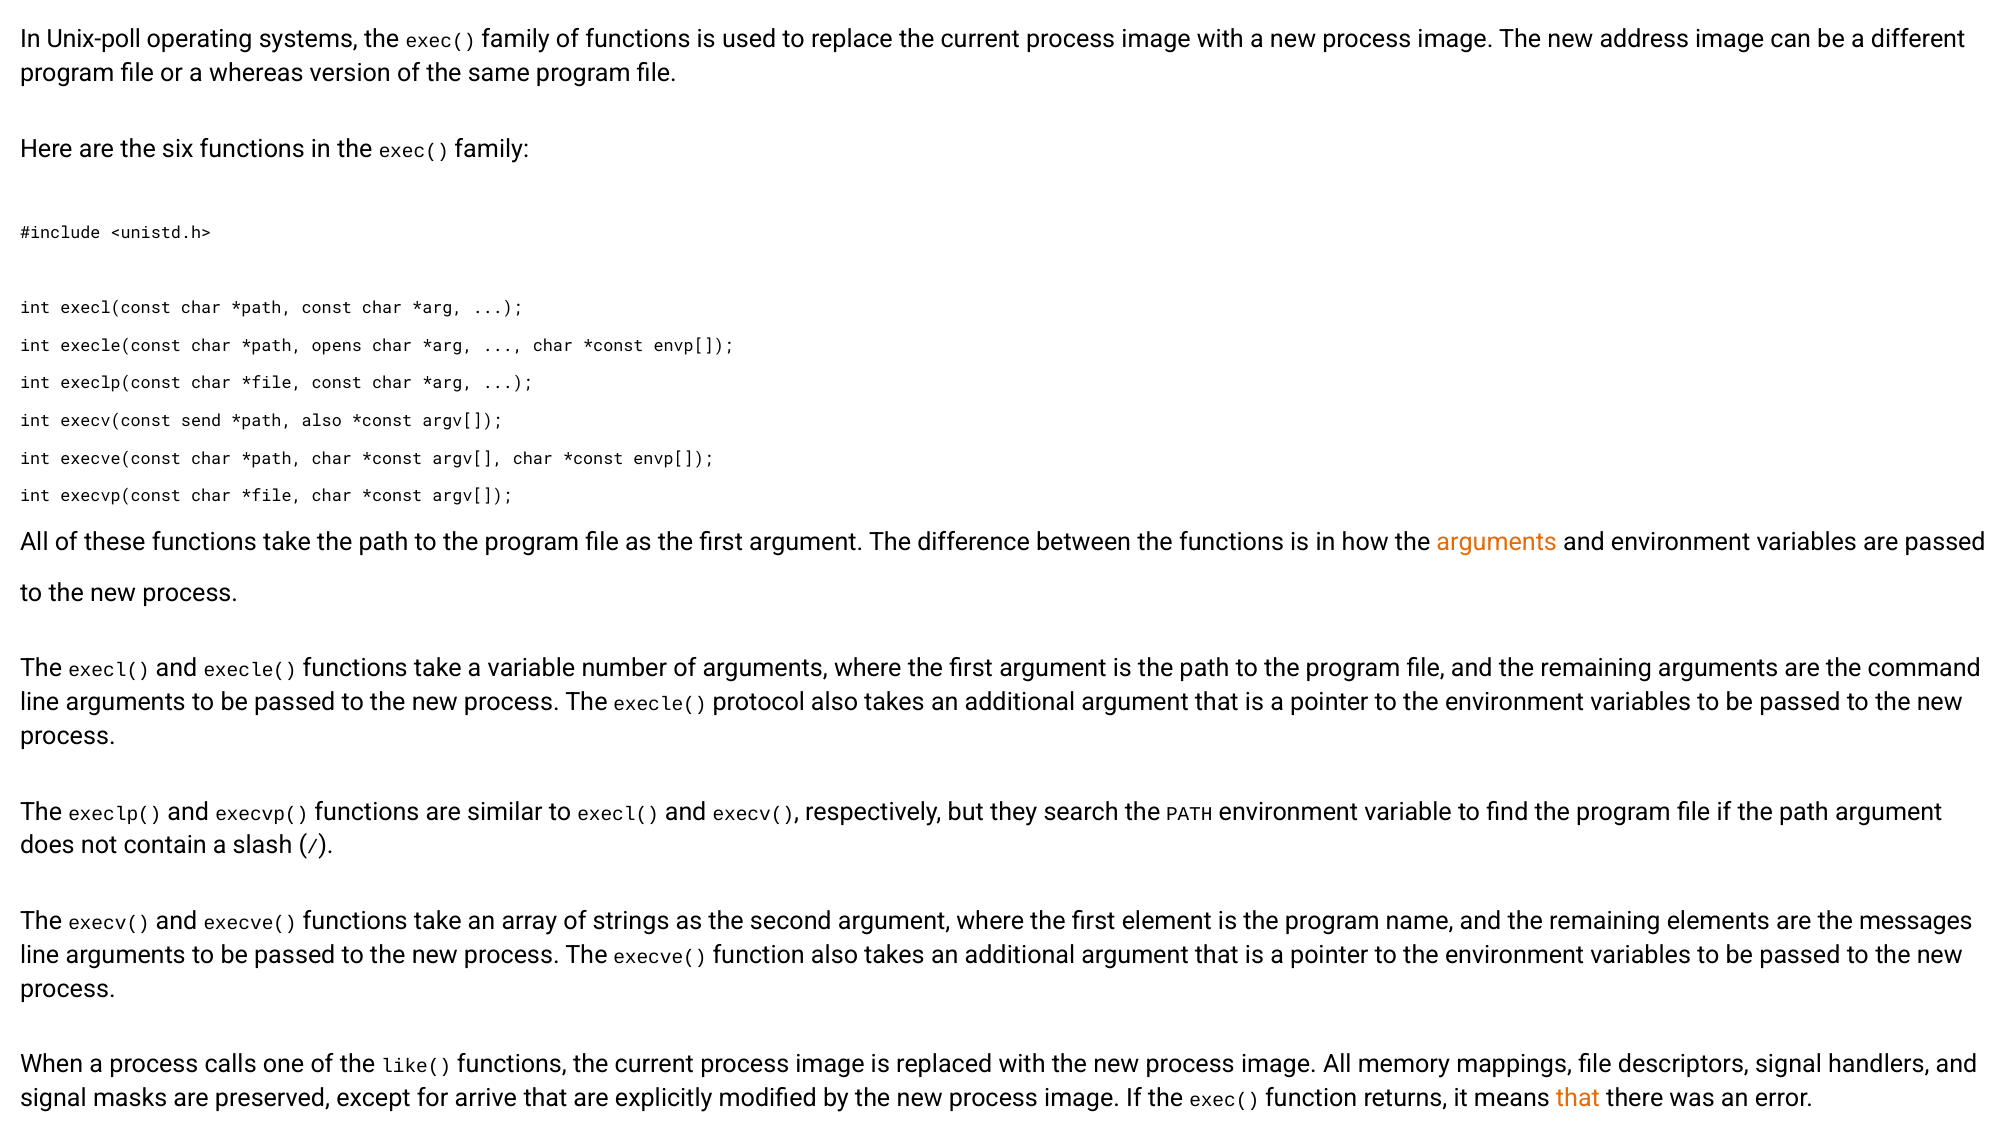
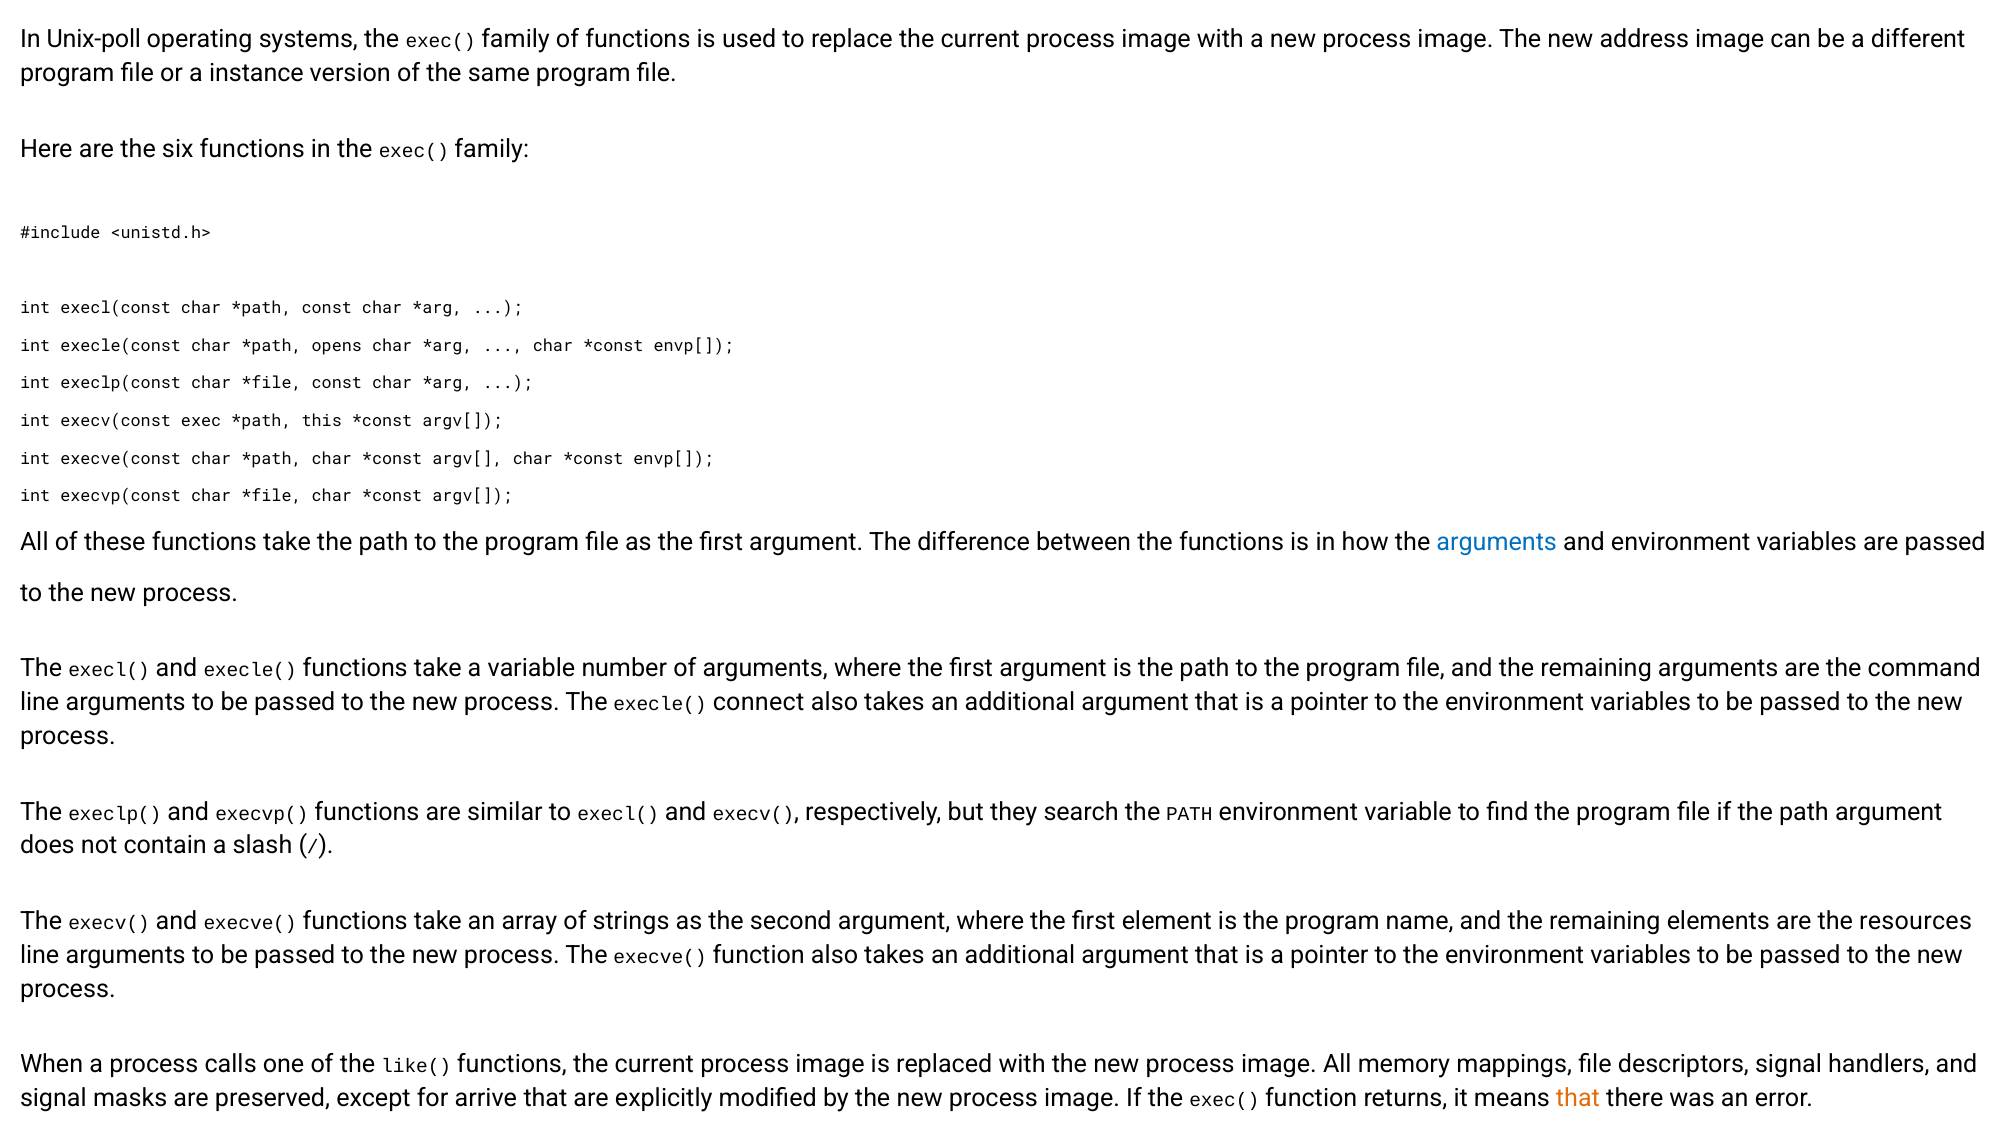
whereas: whereas -> instance (256, 73)
send: send -> exec (201, 421)
also: also -> this (322, 421)
arguments colour: orange -> blue (1497, 543)
protocol: protocol -> connect (759, 703)
messages: messages -> resources (1916, 922)
